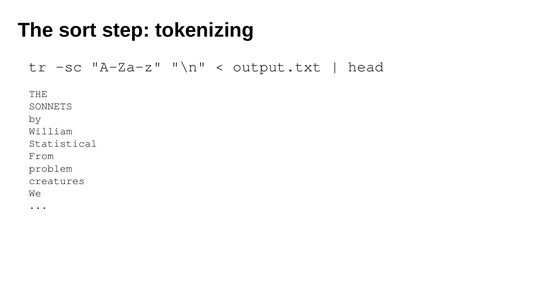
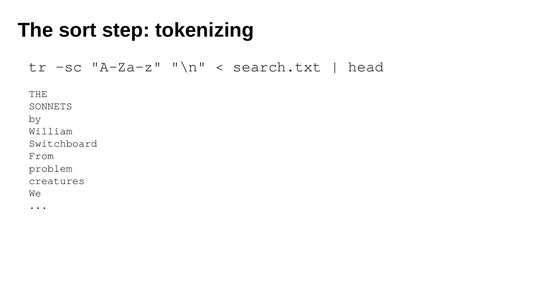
output.txt: output.txt -> search.txt (277, 67)
Statistical: Statistical -> Switchboard (63, 143)
